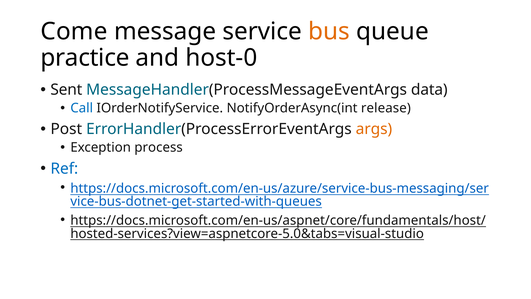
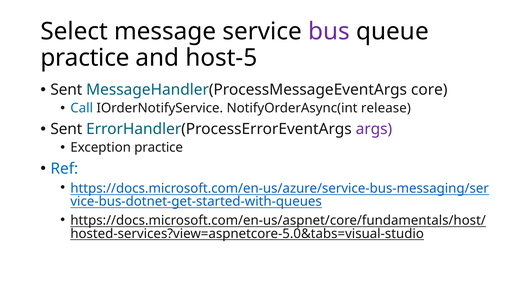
Come: Come -> Select (74, 31)
bus colour: orange -> purple (329, 31)
host-0: host-0 -> host-5 (221, 58)
data: data -> core (429, 90)
Post: Post -> Sent (66, 129)
args colour: orange -> purple (374, 129)
Exception process: process -> practice (159, 147)
